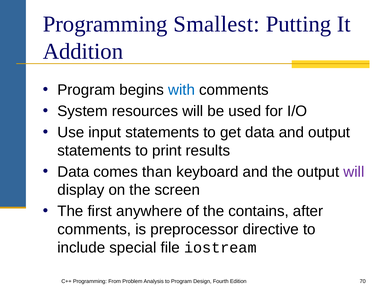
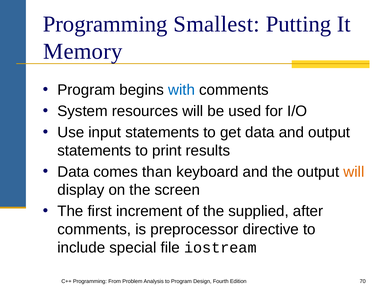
Addition: Addition -> Memory (83, 51)
will colour: purple -> orange (354, 172)
anywhere: anywhere -> increment (149, 211)
contains: contains -> supplied (259, 211)
